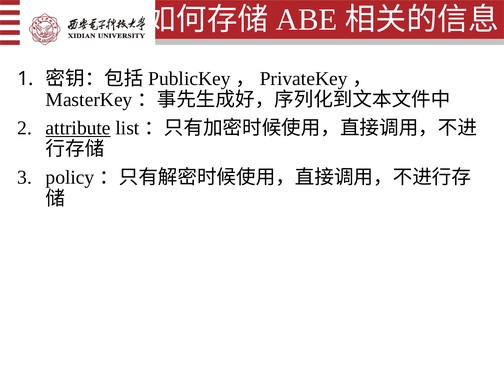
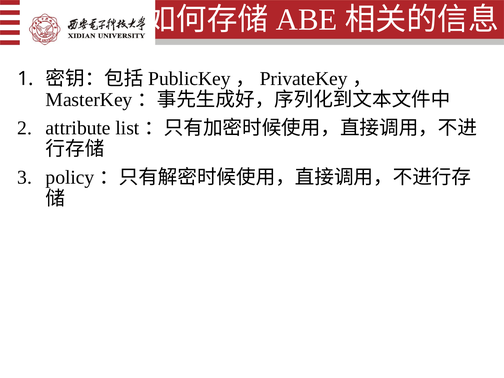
attribute underline: present -> none (78, 128)
